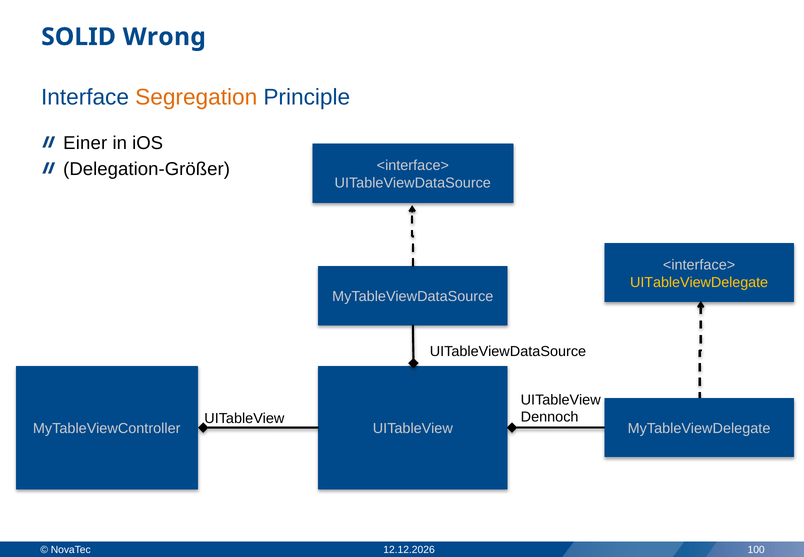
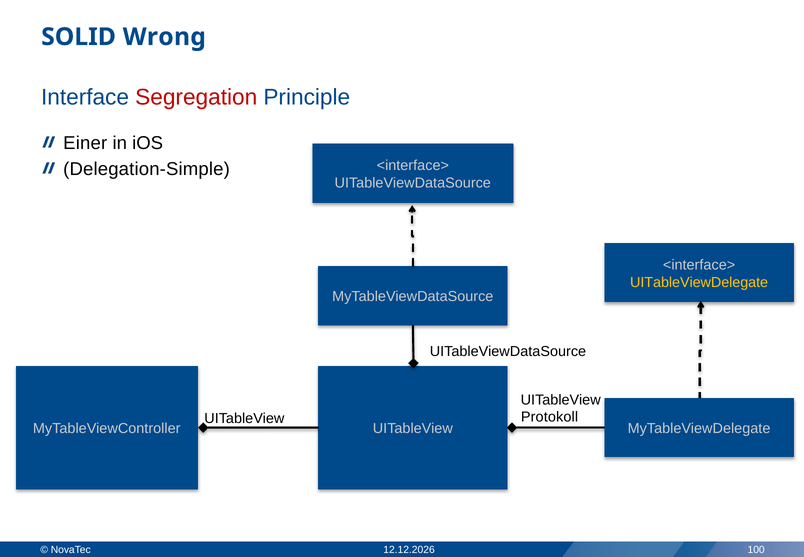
Segregation colour: orange -> red (196, 97)
Delegation-Größer: Delegation-Größer -> Delegation-Simple (147, 169)
Dennoch: Dennoch -> Protokoll (550, 417)
